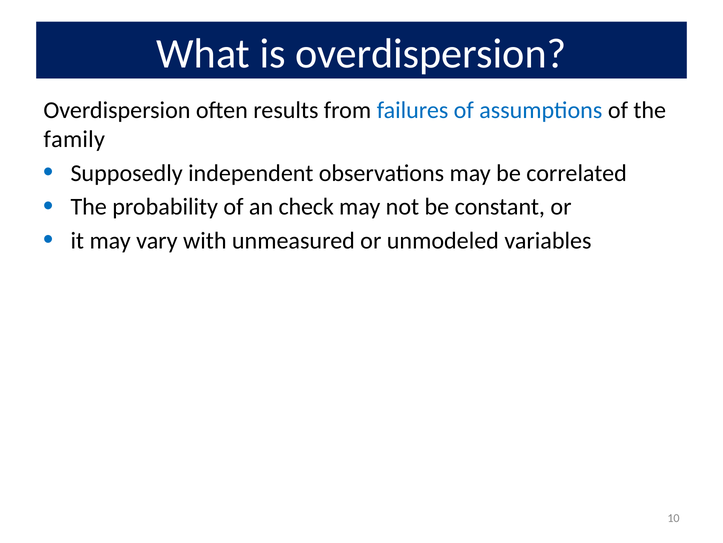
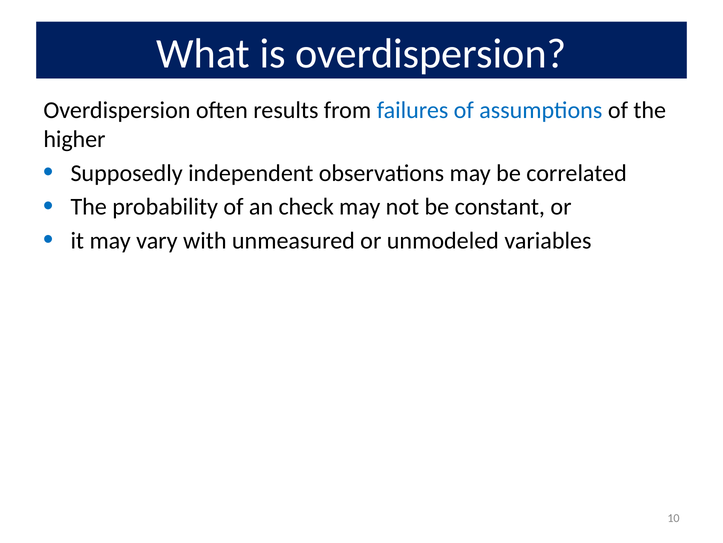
family: family -> higher (74, 139)
